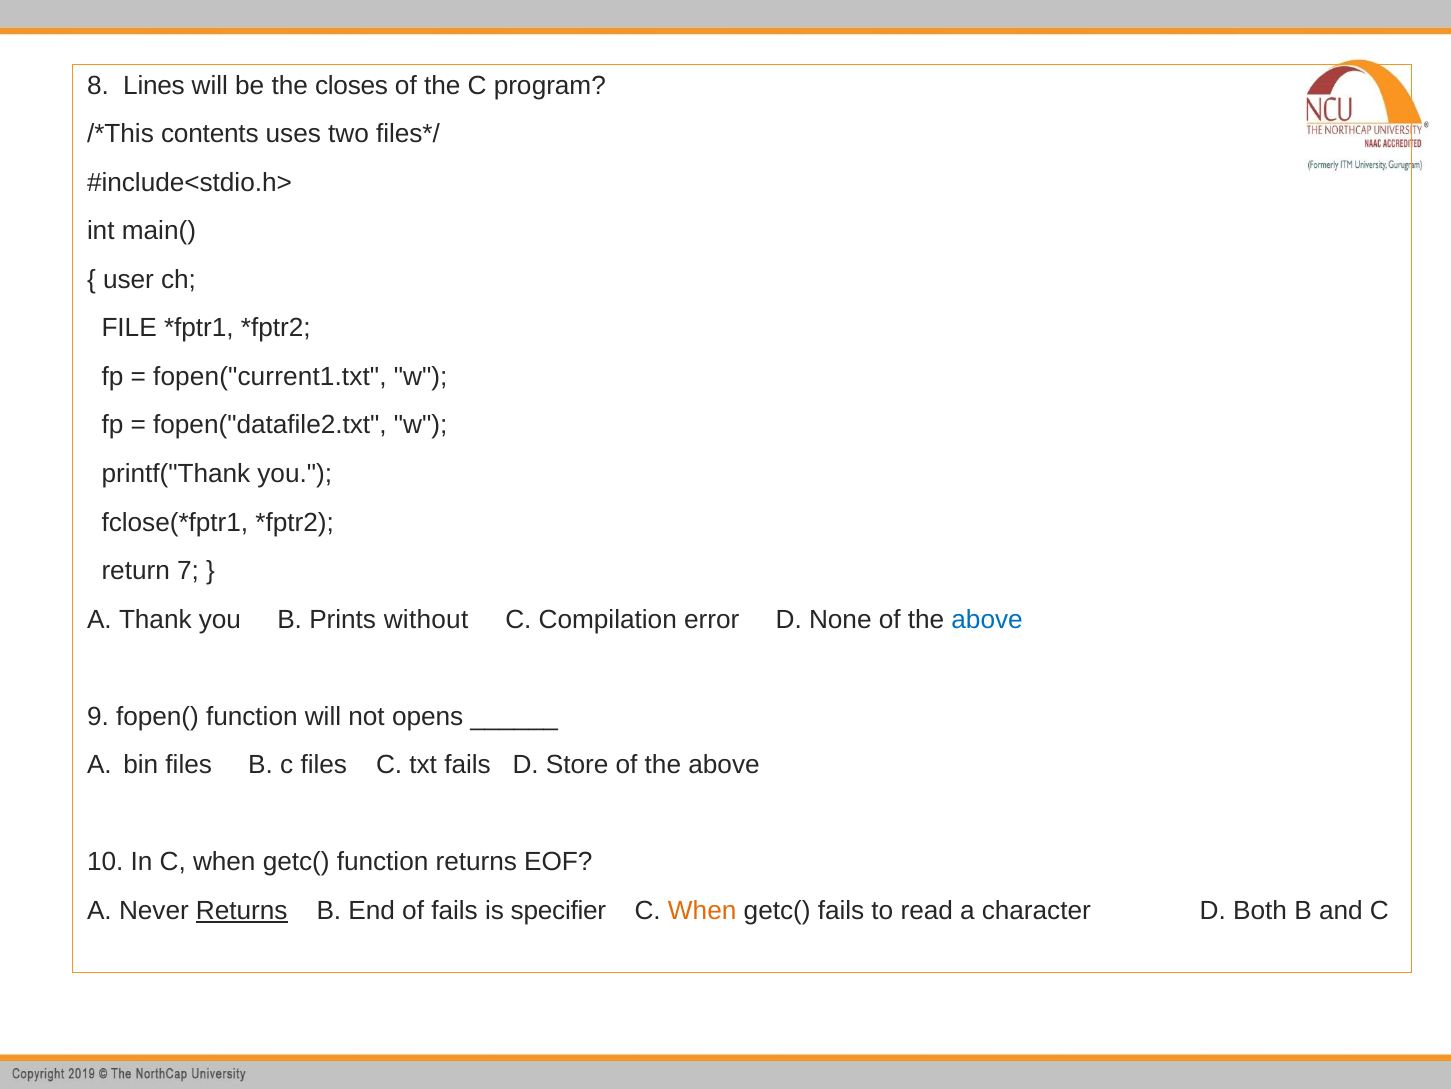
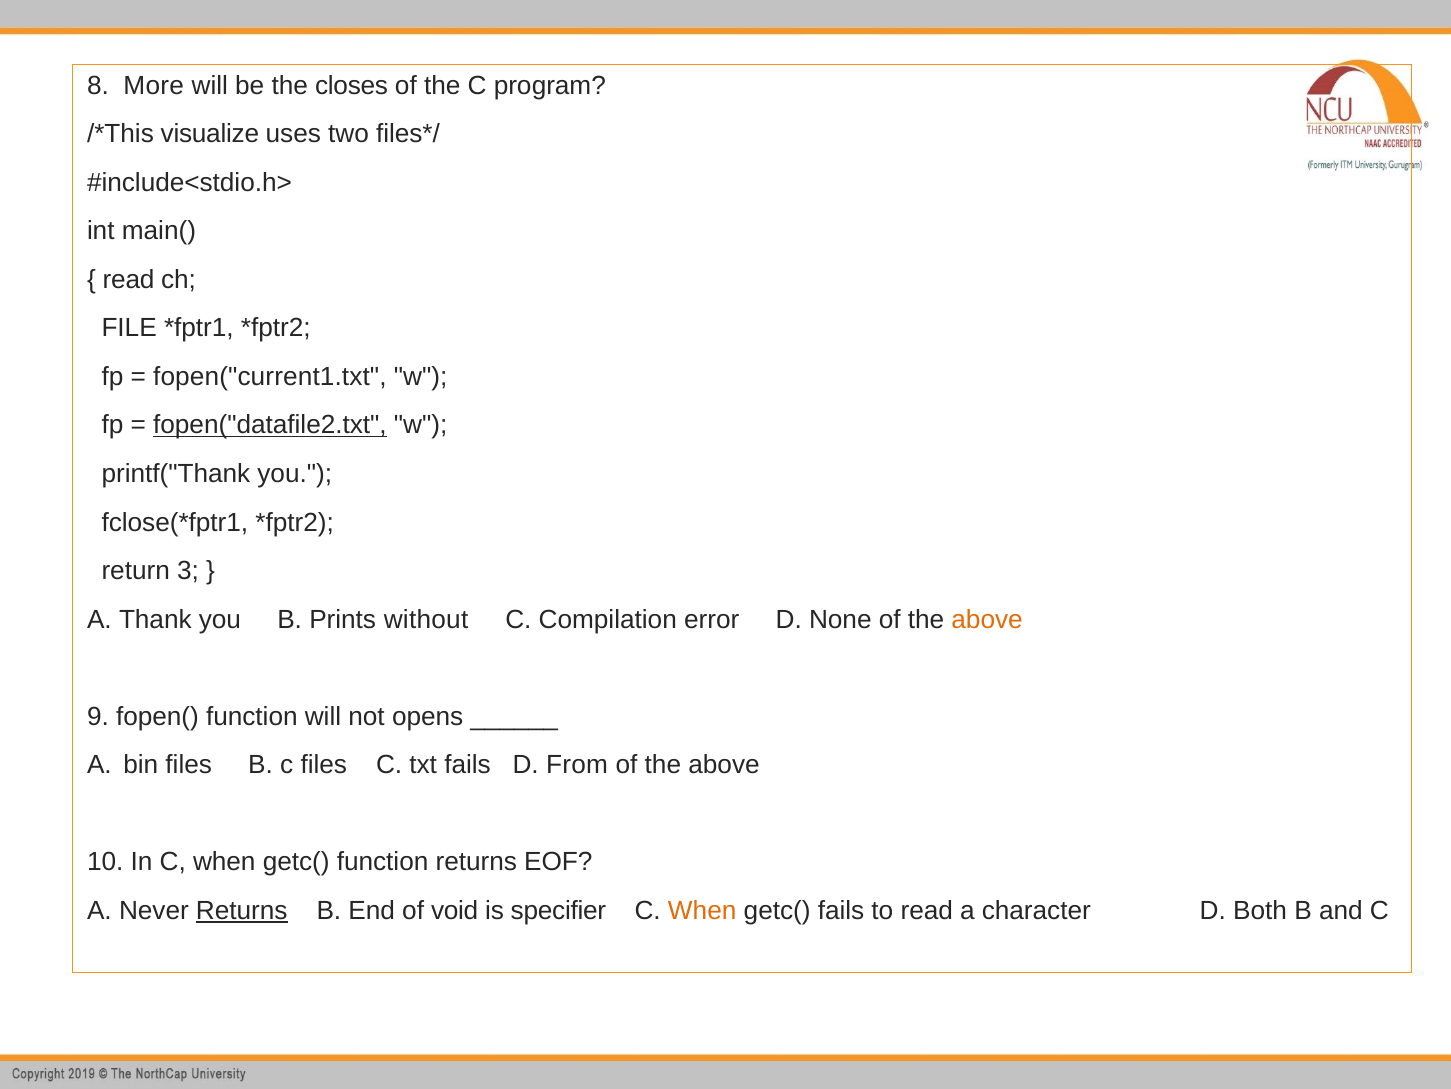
Lines: Lines -> More (154, 85)
contents: contents -> visualize (210, 134)
user: user -> read (129, 279)
fopen("datafile2.txt underline: none -> present (270, 425)
7: 7 -> 3 (188, 570)
above colour: blue -> orange (987, 619)
Store: Store -> From (577, 764)
of fails: fails -> void (455, 910)
